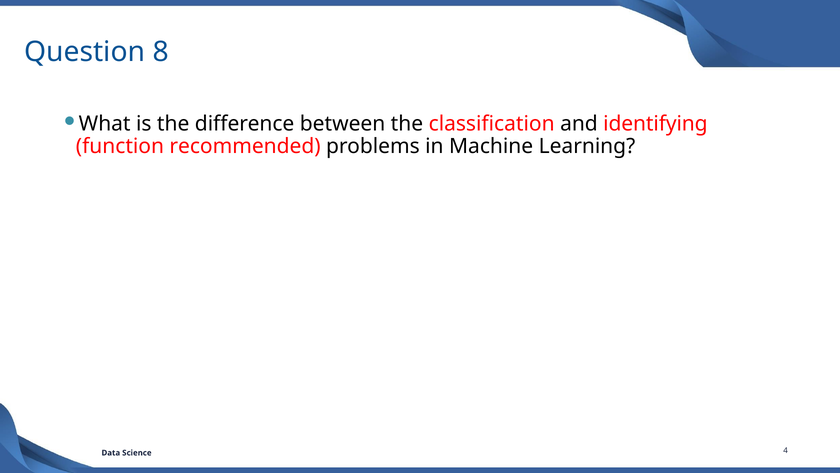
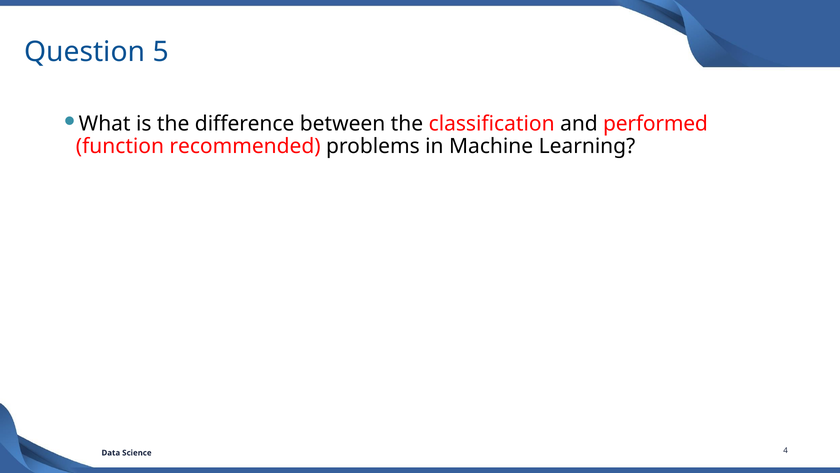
8: 8 -> 5 (161, 52)
identifying: identifying -> performed (655, 124)
